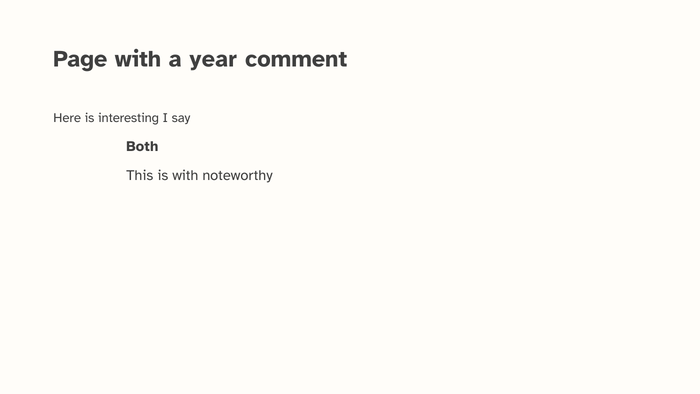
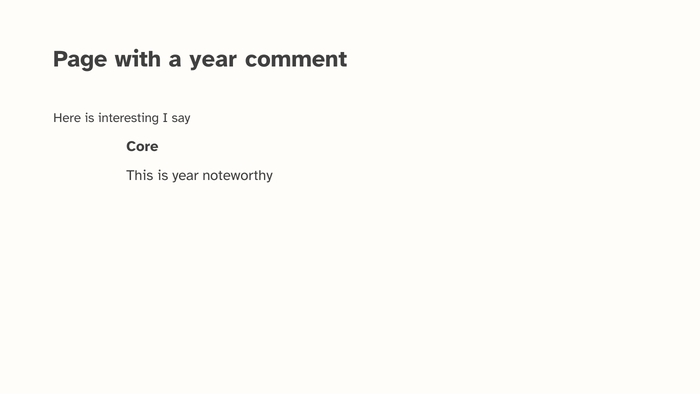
Both: Both -> Core (142, 146)
is with: with -> year (185, 176)
